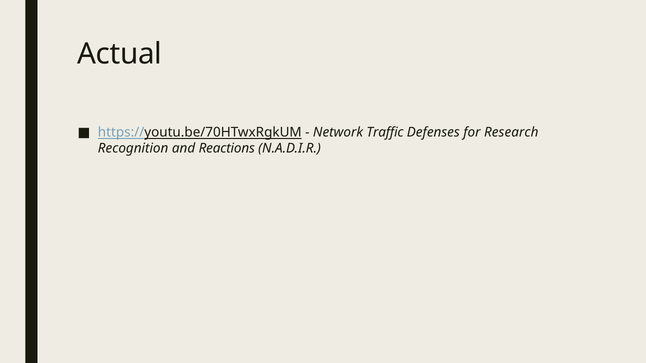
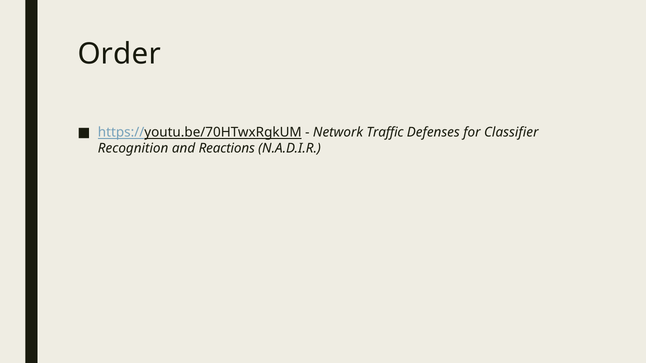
Actual: Actual -> Order (119, 54)
Research: Research -> Classifier (511, 133)
